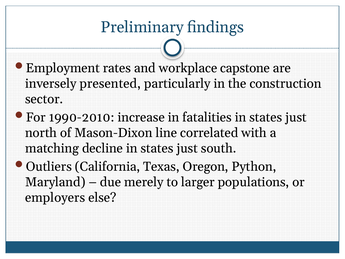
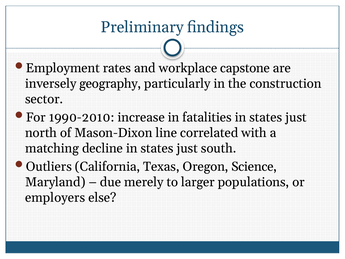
presented: presented -> geography (110, 84)
Python: Python -> Science (254, 166)
